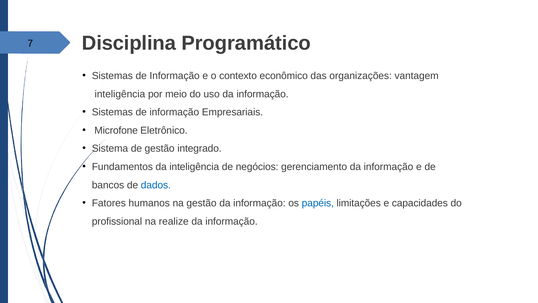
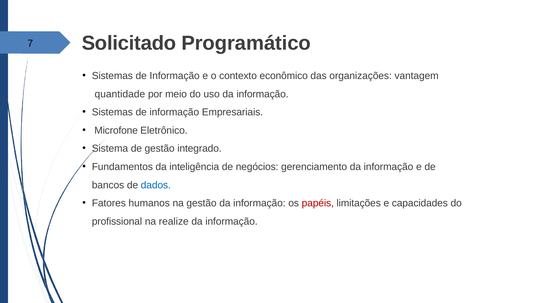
Disciplina: Disciplina -> Solicitado (129, 43)
inteligência: inteligência -> quantidade (120, 94)
papéis colour: blue -> red (318, 203)
